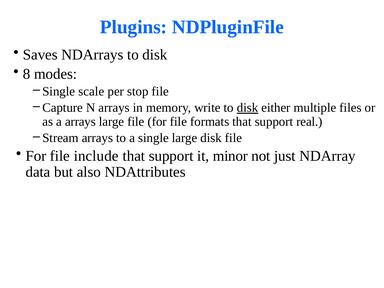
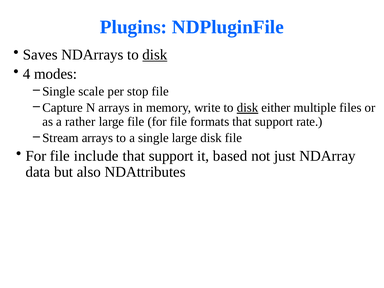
disk underline: none -> present (155, 55)
8: 8 -> 4 (27, 74)
a arrays: arrays -> rather (80, 122)
real: real -> rate (309, 122)
minor: minor -> based (230, 156)
